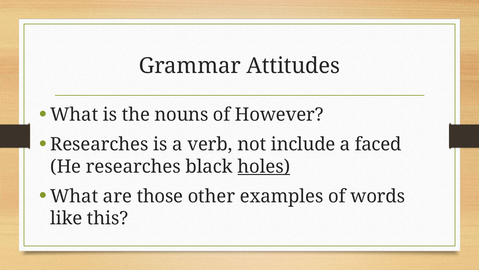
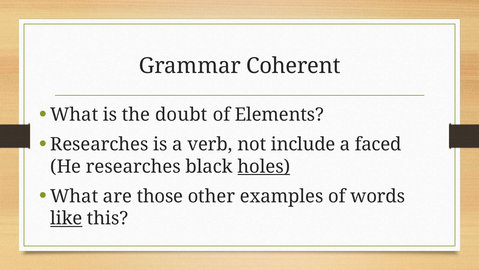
Attitudes: Attitudes -> Coherent (293, 66)
nouns: nouns -> doubt (181, 115)
However: However -> Elements (279, 115)
like underline: none -> present (66, 218)
